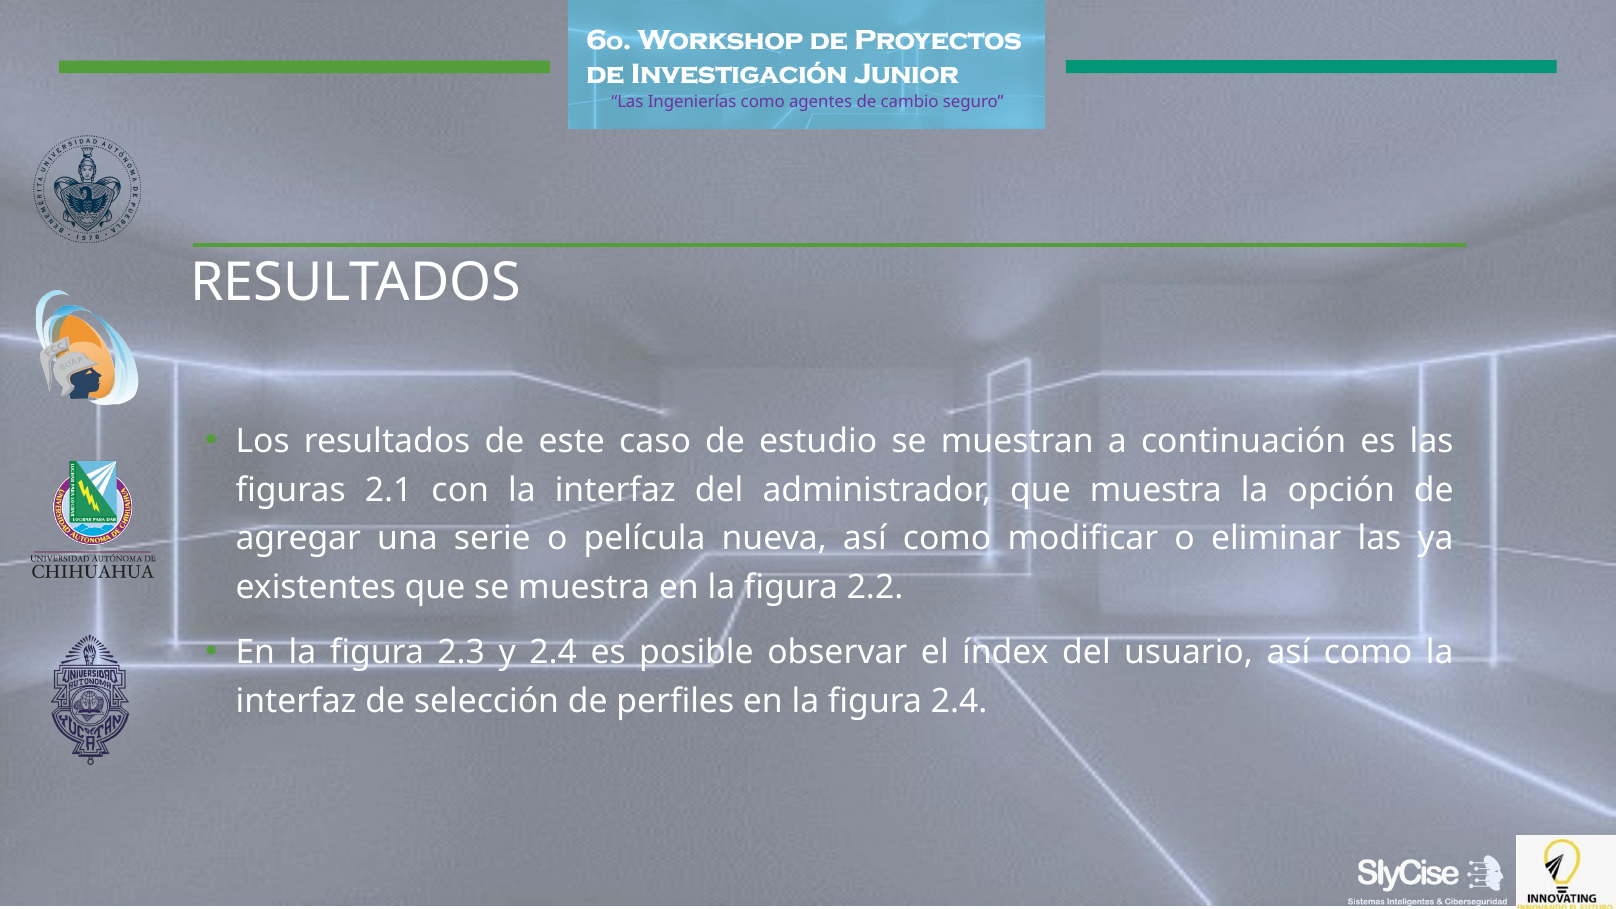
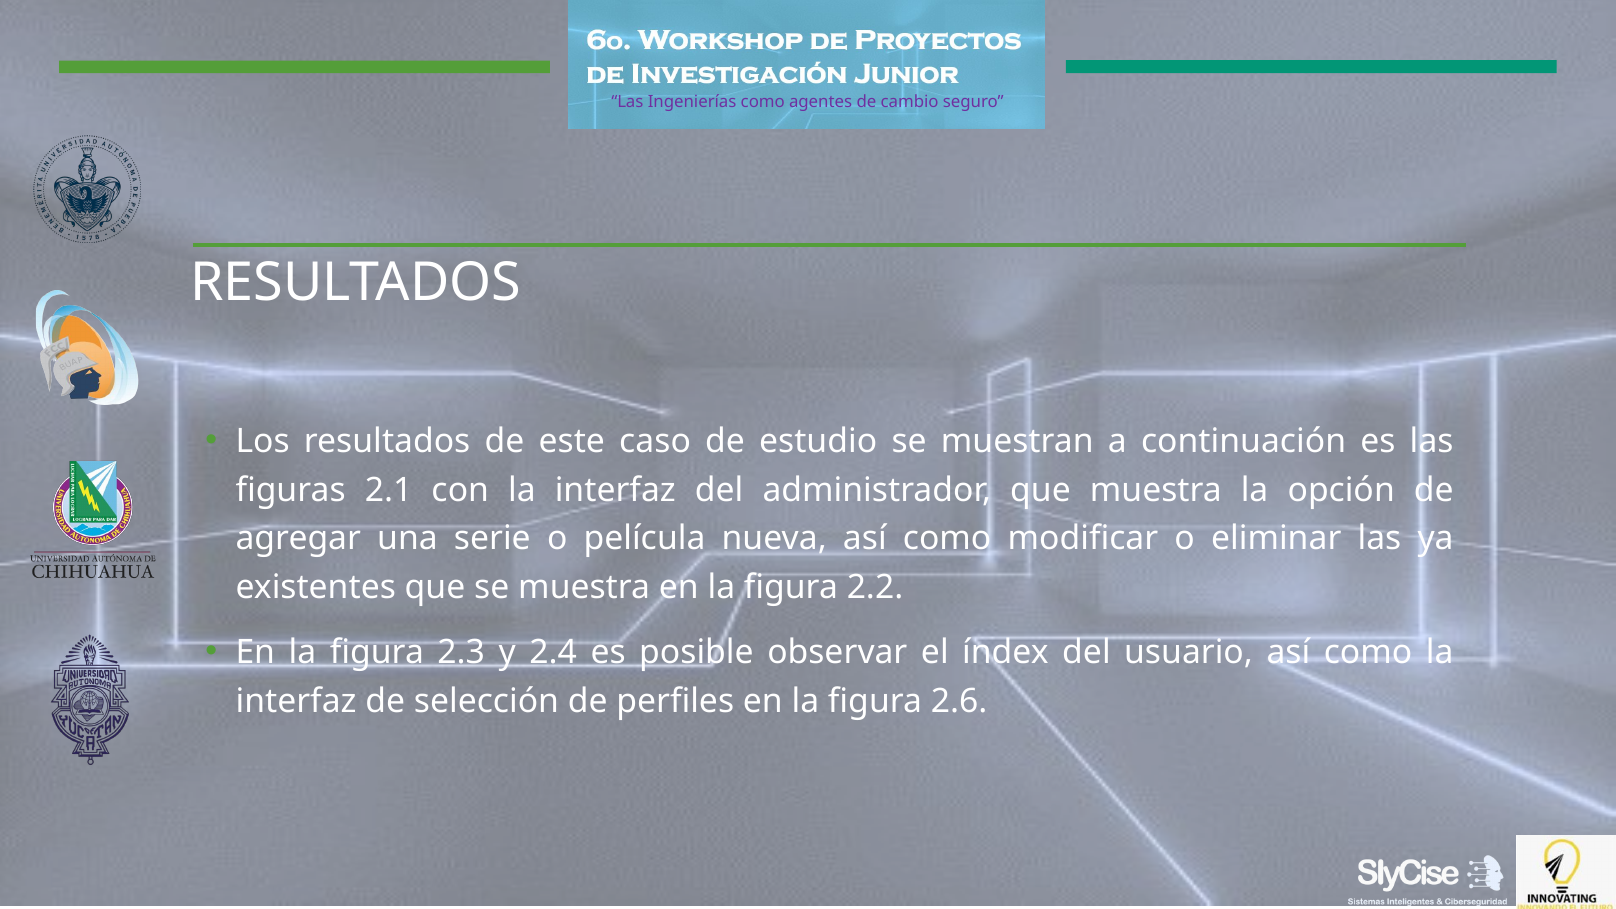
figura 2.4: 2.4 -> 2.6 (959, 701)
